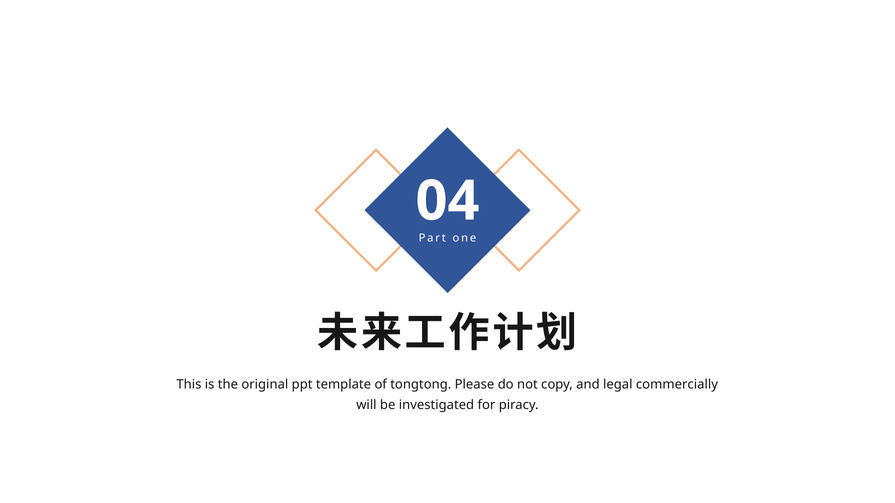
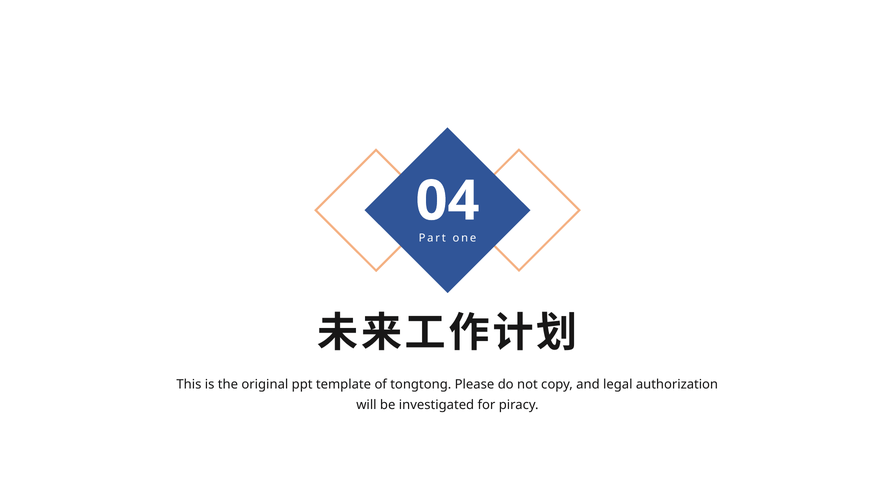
commercially: commercially -> authorization (677, 385)
